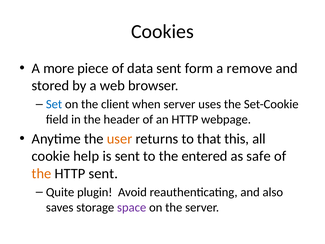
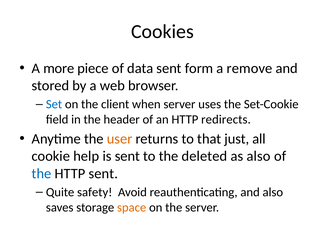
webpage: webpage -> redirects (226, 119)
this: this -> just (237, 139)
entered: entered -> deleted (204, 156)
as safe: safe -> also (259, 156)
the colour: orange -> blue (41, 173)
plugin: plugin -> safety (95, 192)
space colour: purple -> orange (132, 207)
